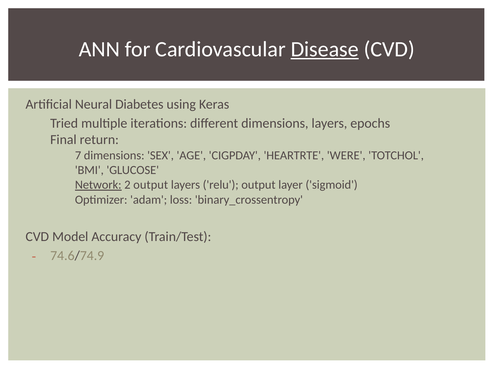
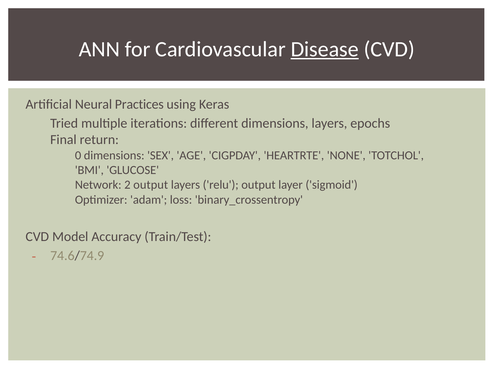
Diabetes: Diabetes -> Practices (139, 105)
7: 7 -> 0 (78, 156)
WERE: WERE -> NONE (346, 156)
Network underline: present -> none (98, 185)
